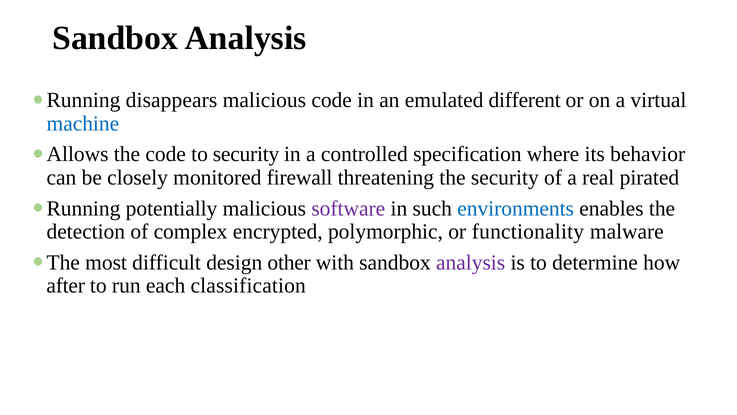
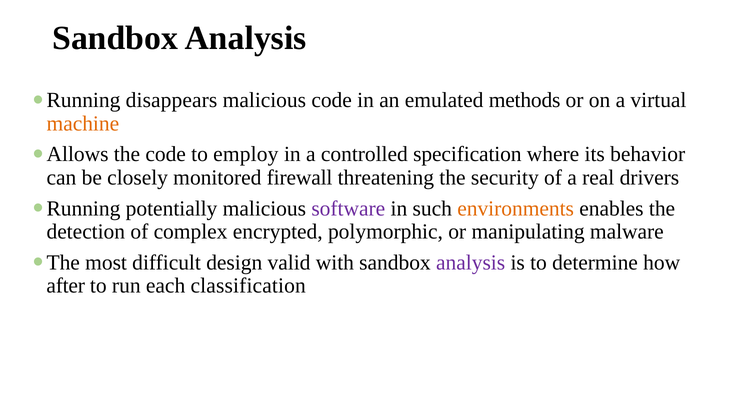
different: different -> methods (525, 100)
machine colour: blue -> orange (83, 123)
to security: security -> employ (246, 154)
pirated: pirated -> drivers (649, 177)
environments colour: blue -> orange (516, 208)
functionality: functionality -> manipulating (528, 231)
other: other -> valid (289, 262)
